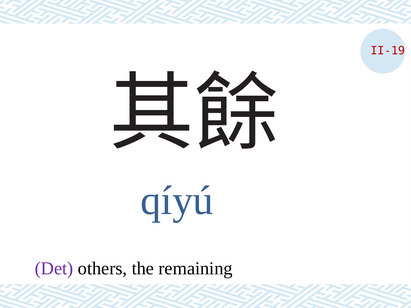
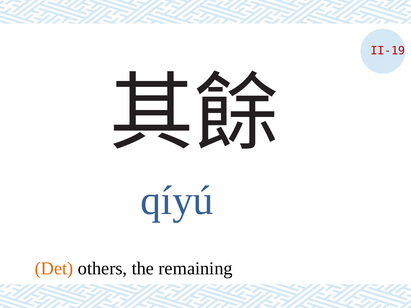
Det colour: purple -> orange (54, 269)
